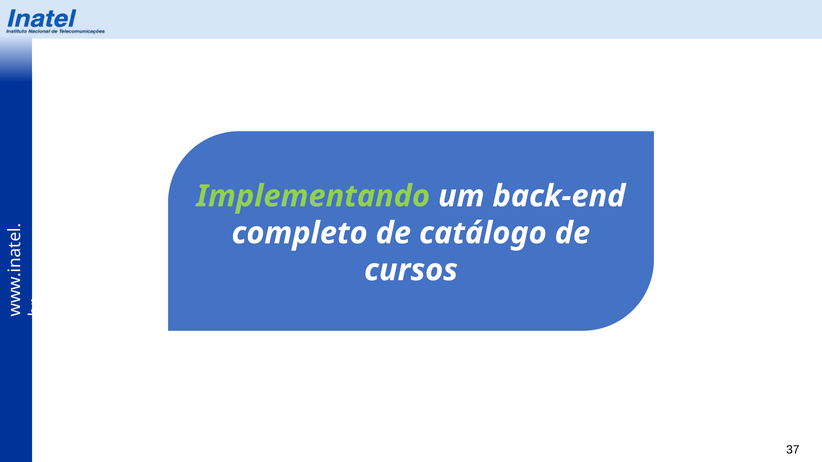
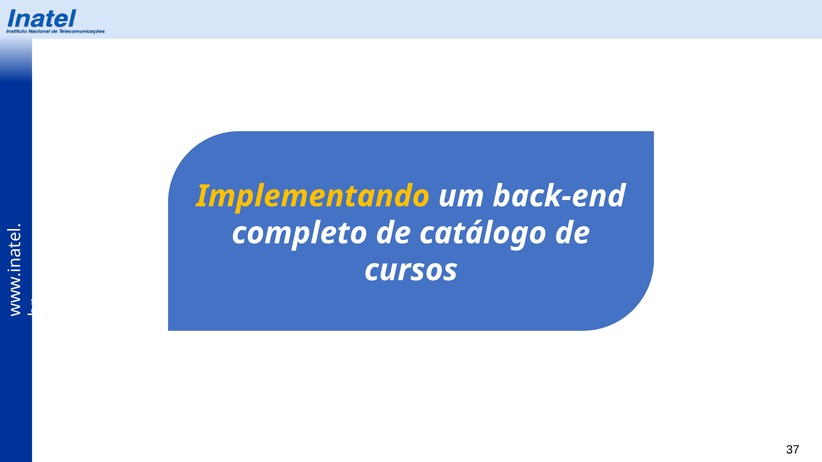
Implementando colour: light green -> yellow (313, 196)
